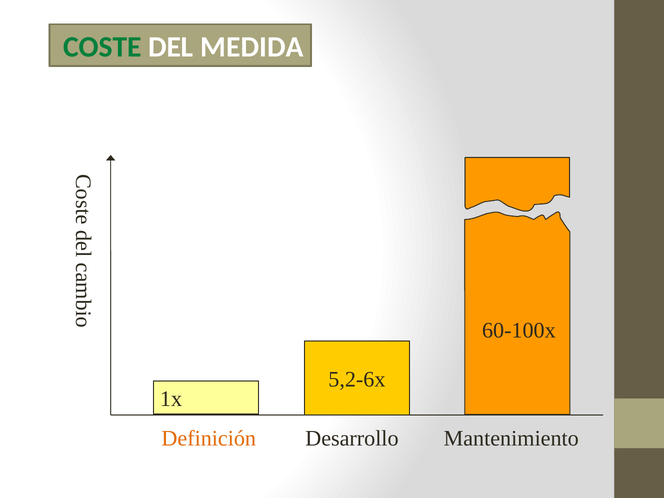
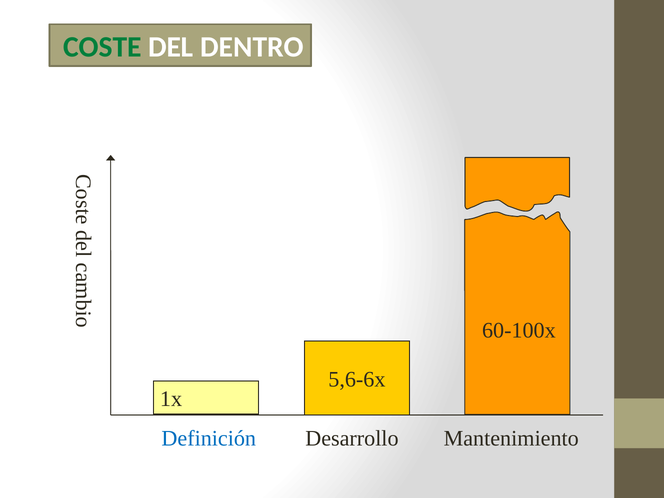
MEDIDA: MEDIDA -> DENTRO (252, 47)
5,2-6x: 5,2-6x -> 5,6-6x (357, 379)
Definición colour: orange -> blue (209, 439)
